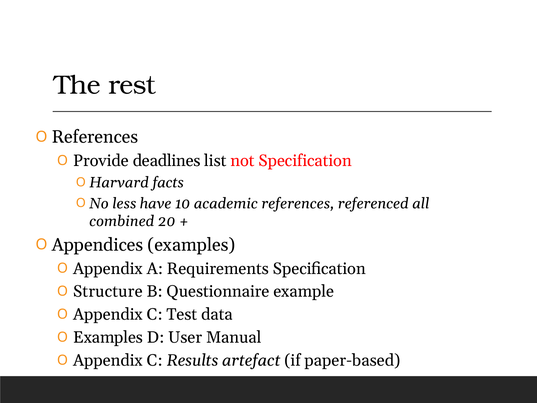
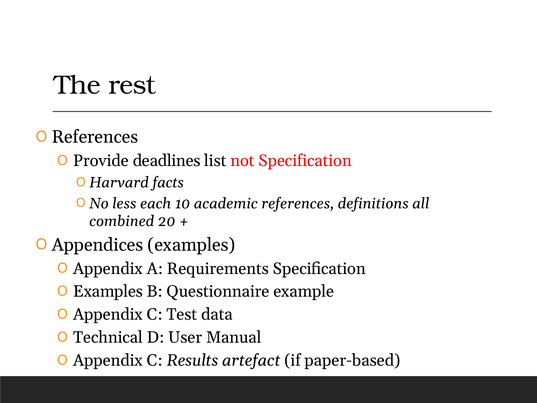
have: have -> each (156, 203)
referenced: referenced -> definitions (373, 203)
Structure: Structure -> Examples (108, 291)
Examples: Examples -> Technical (108, 337)
